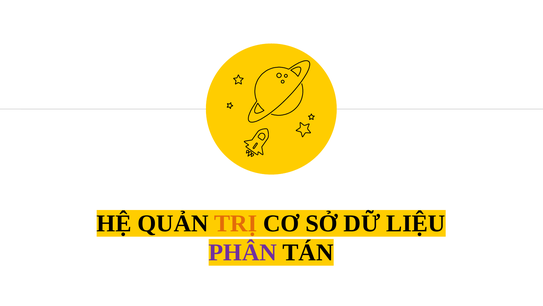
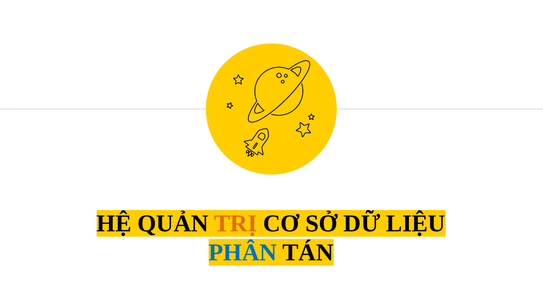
PHÂN colour: purple -> blue (243, 252)
